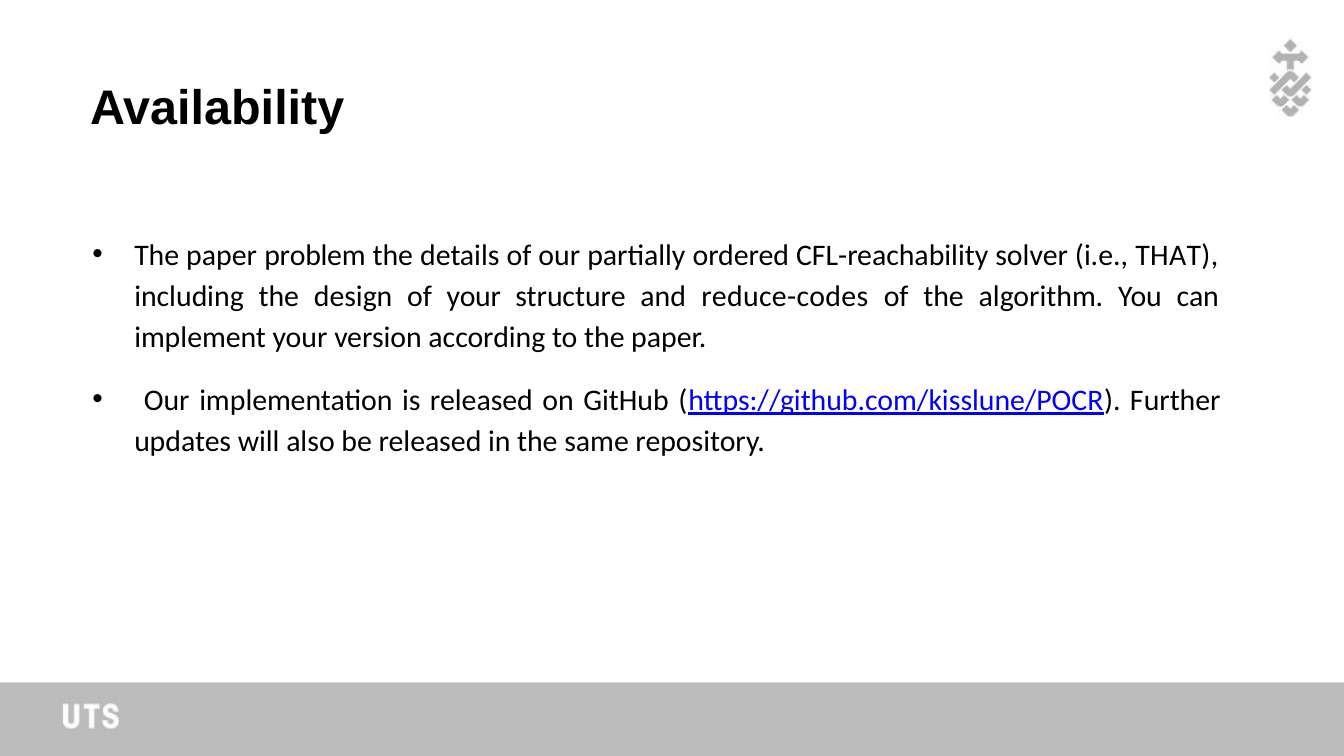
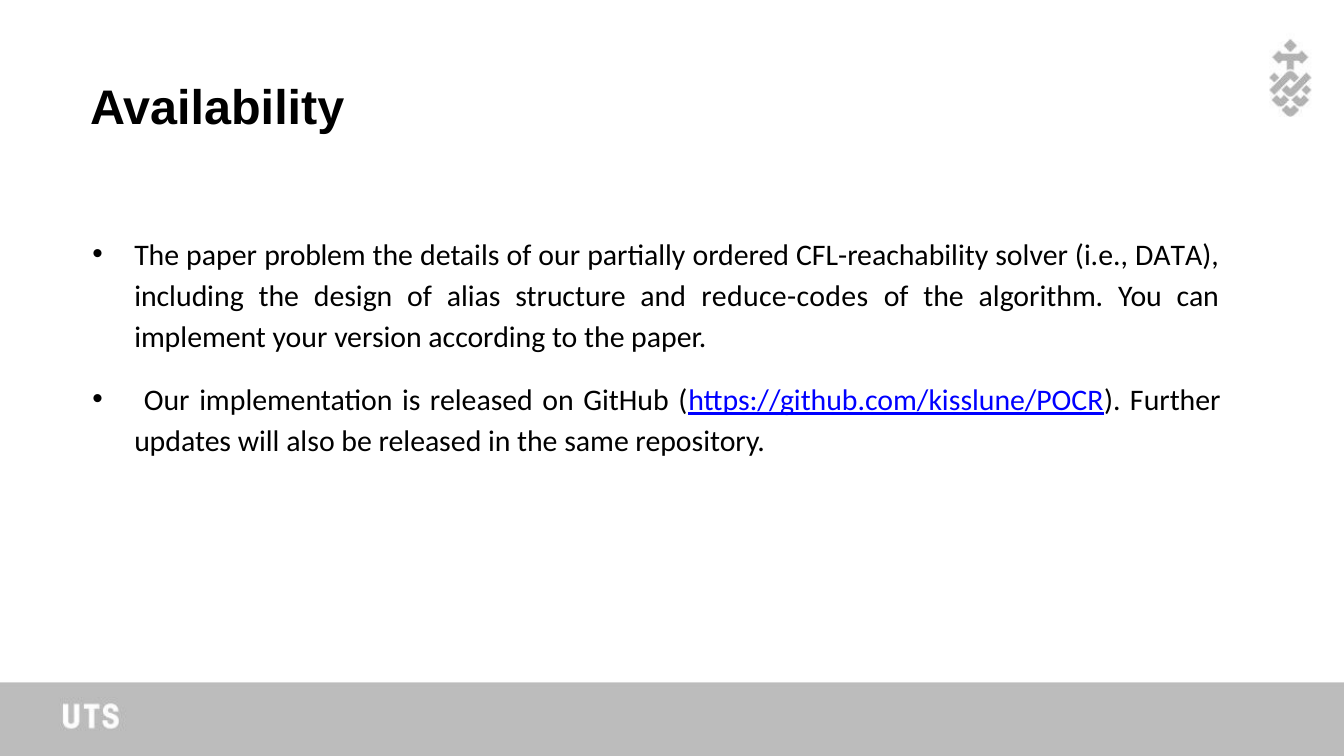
THAT: THAT -> DATA (1177, 255)
of your: your -> alias (474, 296)
